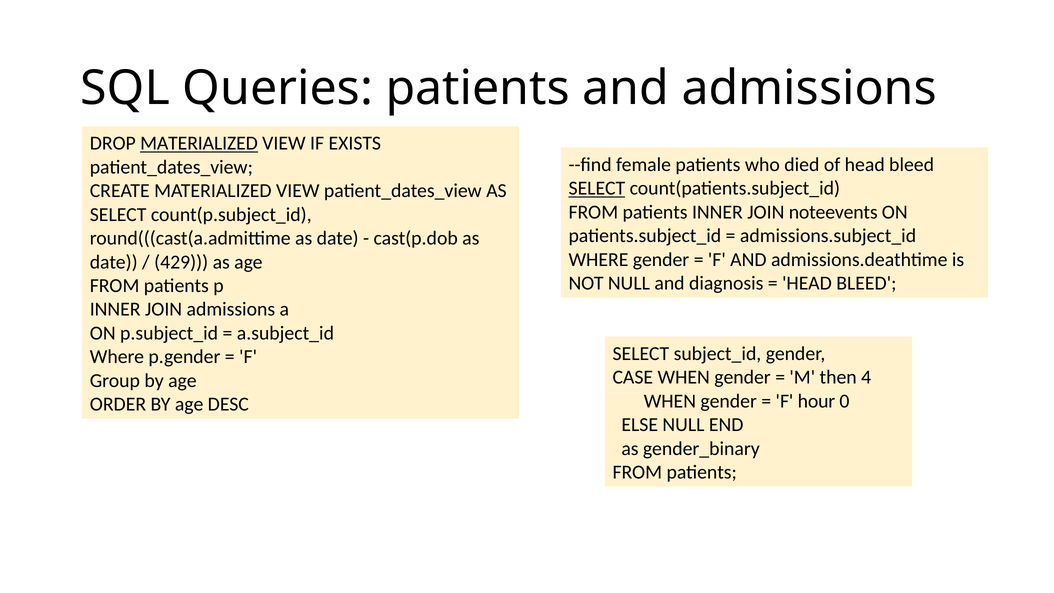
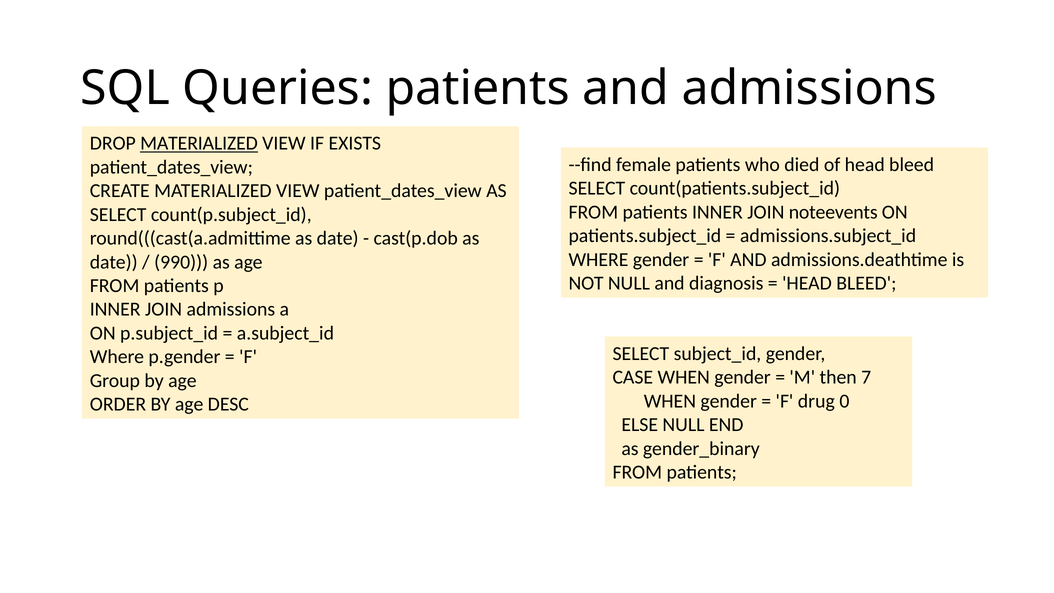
SELECT underline: present -> none (597, 188)
429: 429 -> 990 (181, 262)
4: 4 -> 7 (866, 377)
hour: hour -> drug (816, 401)
